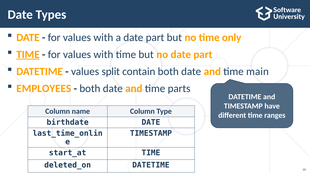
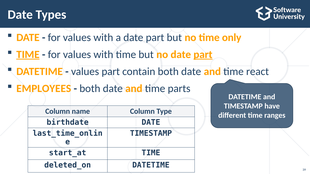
part underline: none -> present (203, 55)
values split: split -> part (111, 72)
main: main -> react (258, 72)
